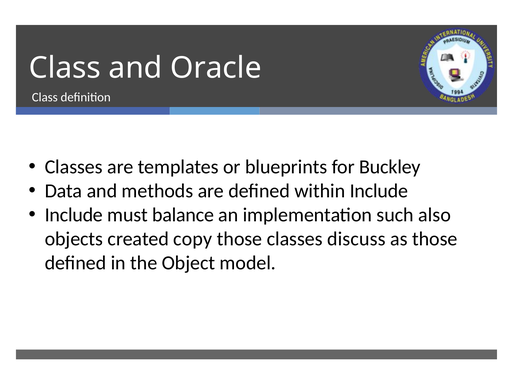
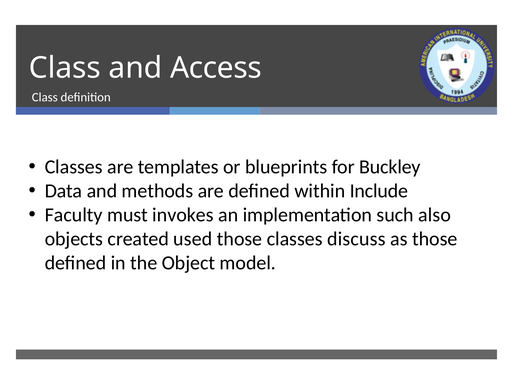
Oracle: Oracle -> Access (216, 68)
Include: Include -> Faculty (74, 215)
balance: balance -> invokes (183, 215)
copy: copy -> used (193, 239)
